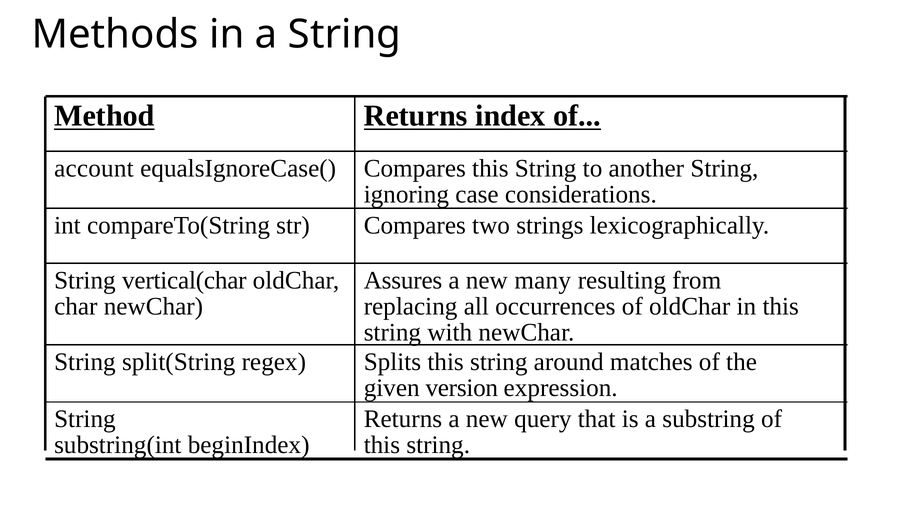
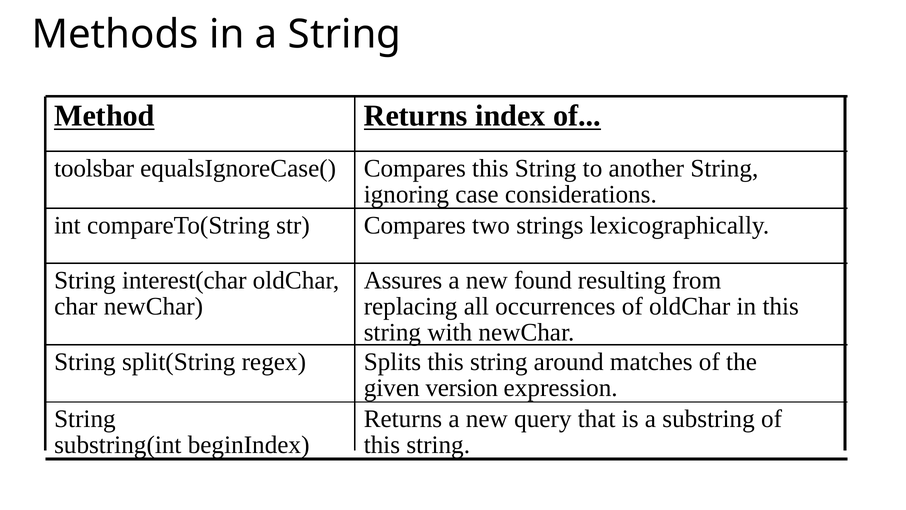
account: account -> toolsbar (94, 168)
vertical(char: vertical(char -> interest(char (184, 280)
many: many -> found (543, 280)
